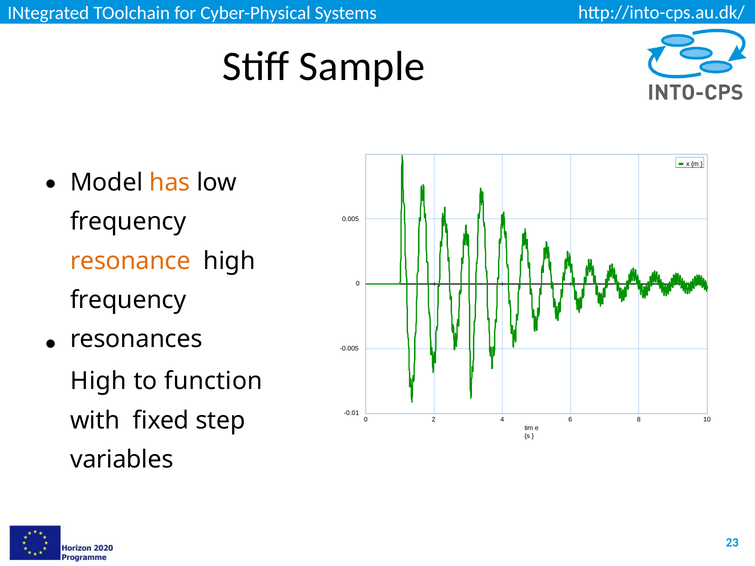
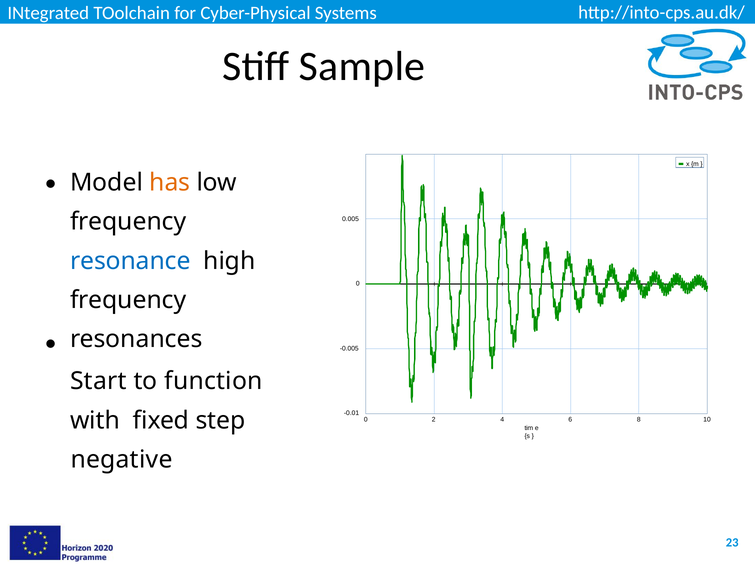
resonance colour: orange -> blue (130, 261)
High: High -> Start (98, 381)
variables: variables -> negative (122, 460)
